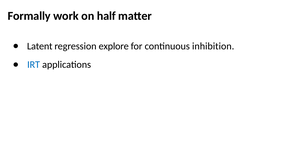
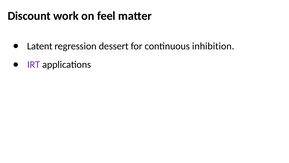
Formally: Formally -> Discount (29, 16)
half: half -> feel (106, 16)
explore: explore -> dessert (114, 46)
IRT colour: blue -> purple (34, 64)
